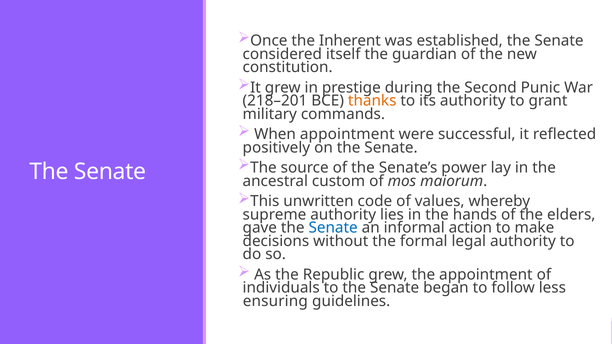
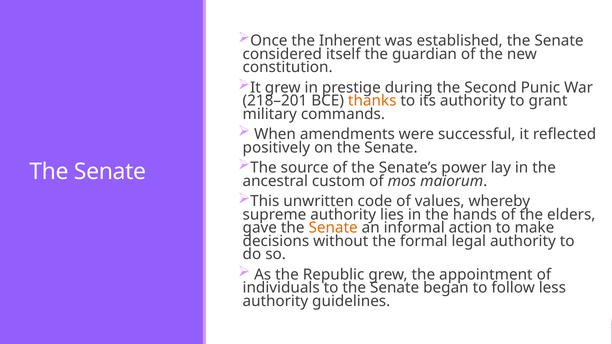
When appointment: appointment -> amendments (347, 134)
Senate colour: blue -> orange (333, 228)
ensuring: ensuring -> authority (275, 301)
